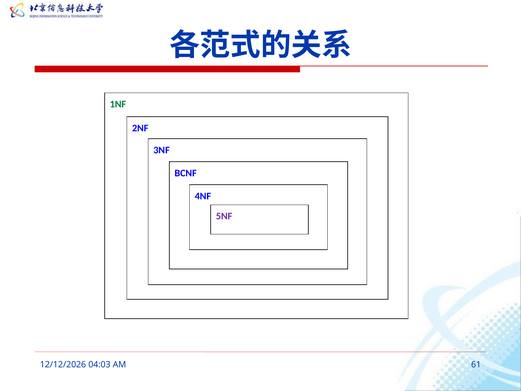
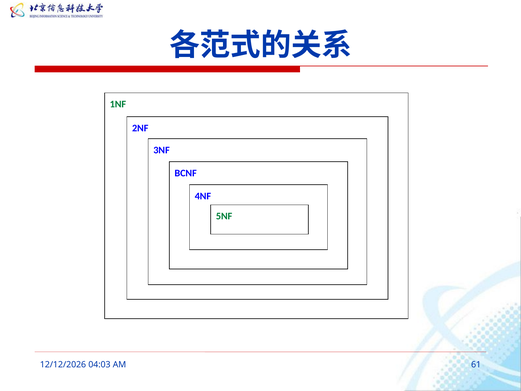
5NF colour: purple -> green (224, 216)
